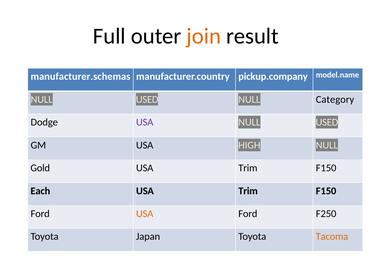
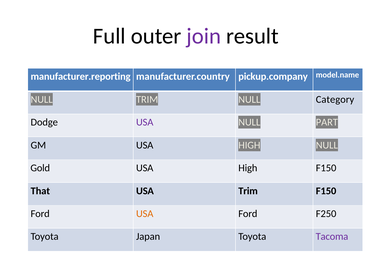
join colour: orange -> purple (204, 36)
manufacturer.schemas: manufacturer.schemas -> manufacturer.reporting (81, 77)
USED: USED -> TRIM (147, 99)
USED: USED -> PART (327, 122)
Trim: Trim -> High (248, 168)
Each: Each -> That (40, 191)
Tacoma colour: orange -> purple (332, 237)
